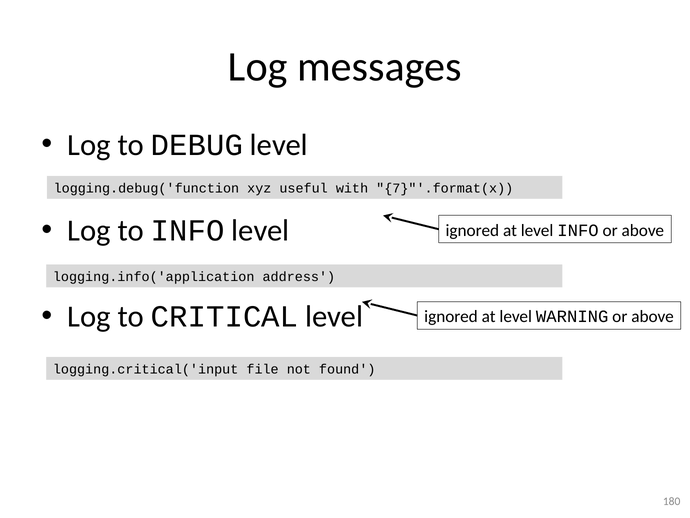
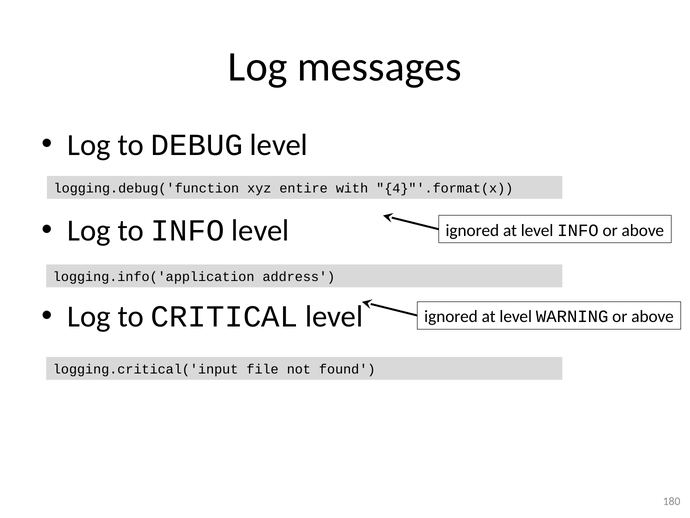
useful: useful -> entire (304, 188)
7}"'.format(x: 7}"'.format(x -> 4}"'.format(x (445, 188)
